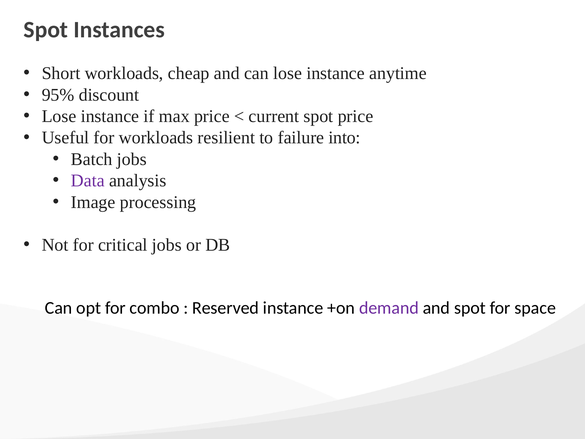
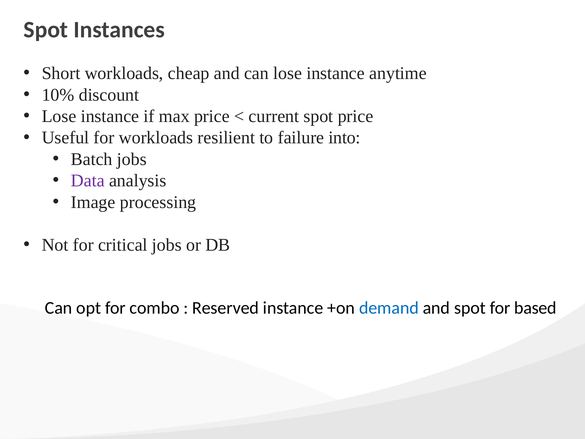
95%: 95% -> 10% (58, 95)
demand colour: purple -> blue (389, 308)
space: space -> based (535, 308)
